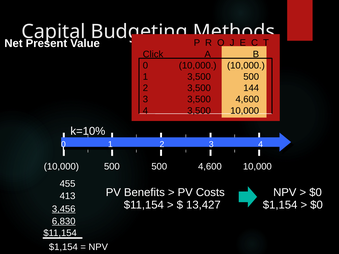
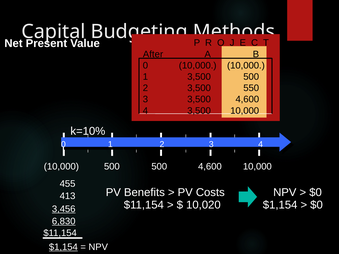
Click: Click -> After (153, 54)
144: 144 -> 550 (251, 88)
13,427: 13,427 -> 10,020 (203, 205)
$1,154 underline: none -> present (63, 247)
